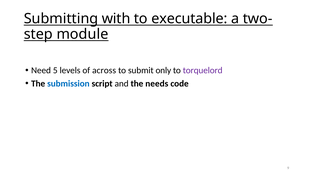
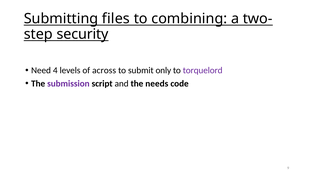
with: with -> files (116, 19)
executable: executable -> combining (189, 19)
module: module -> security (83, 34)
5: 5 -> 4 (55, 70)
submission colour: blue -> purple (68, 84)
